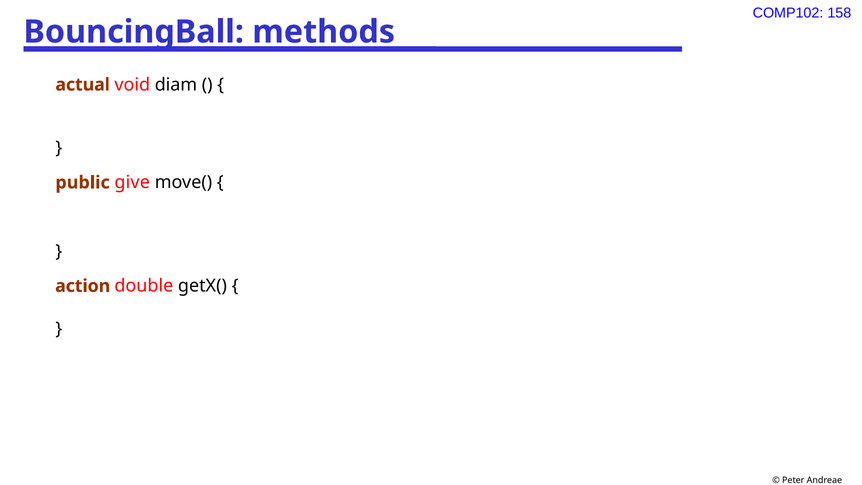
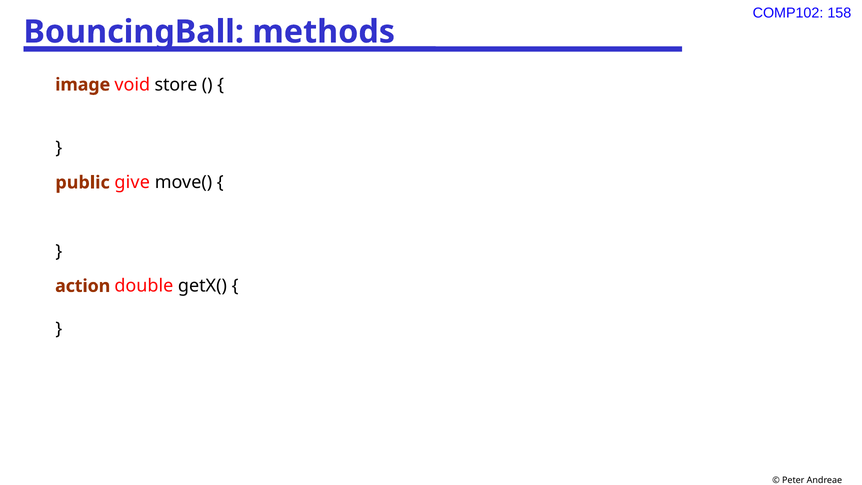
actual: actual -> image (83, 85)
diam: diam -> store (176, 85)
